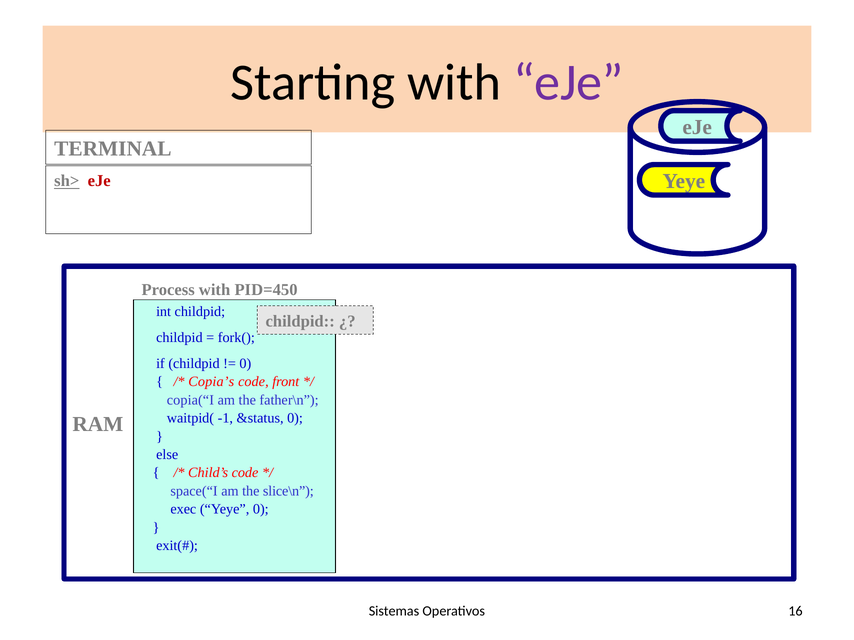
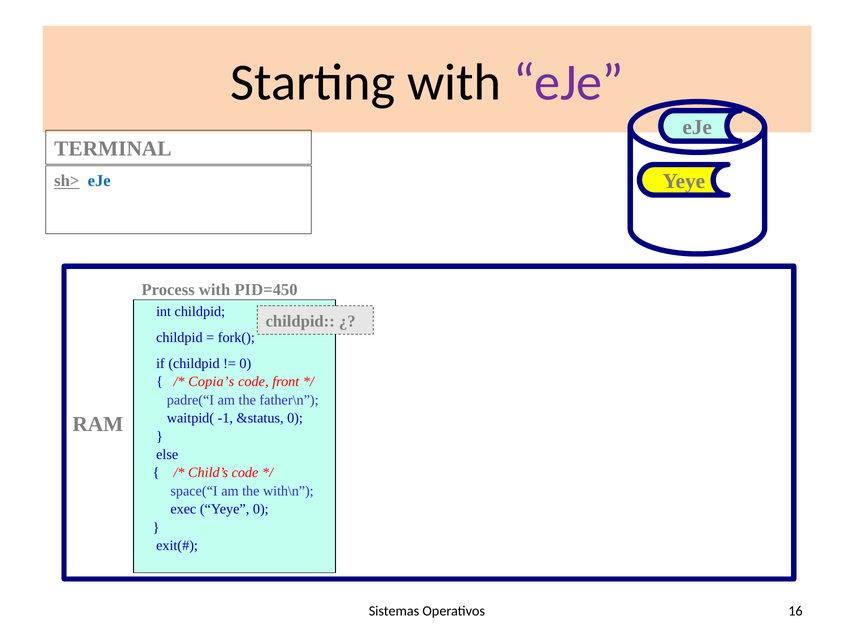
eJe colour: red -> blue (99, 181)
copia(“I: copia(“I -> padre(“I (190, 400)
slice\n: slice\n -> with\n (288, 491)
